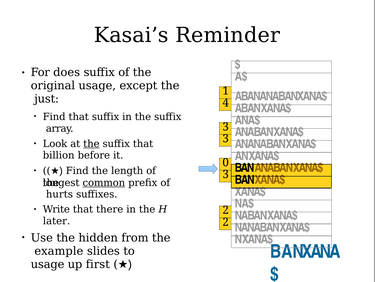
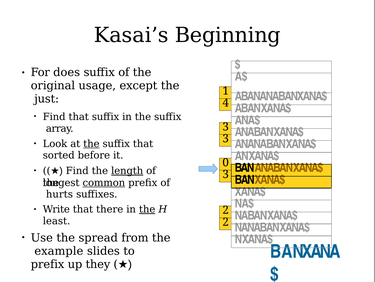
Reminder: Reminder -> Beginning (228, 35)
billion: billion -> sorted (59, 155)
length underline: none -> present (127, 170)
the underline: none -> present (147, 209)
later: later -> least (57, 220)
hidden: hidden -> spread (98, 237)
usage: usage -> prefix (48, 264)
first: first -> they (98, 264)
